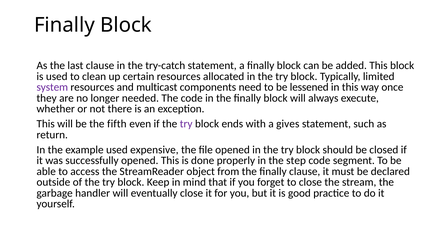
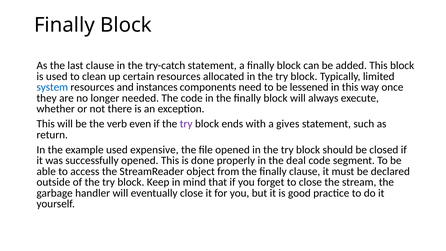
system colour: purple -> blue (52, 87)
multicast: multicast -> instances (157, 87)
fifth: fifth -> verb (117, 124)
step: step -> deal (296, 161)
